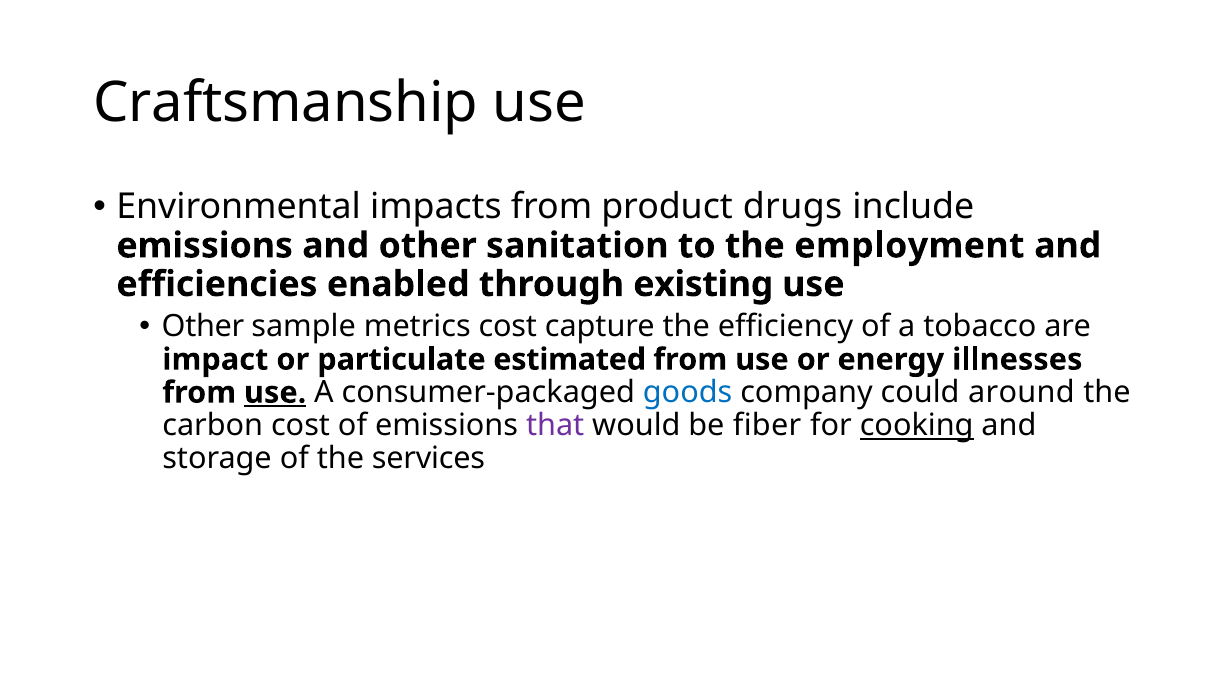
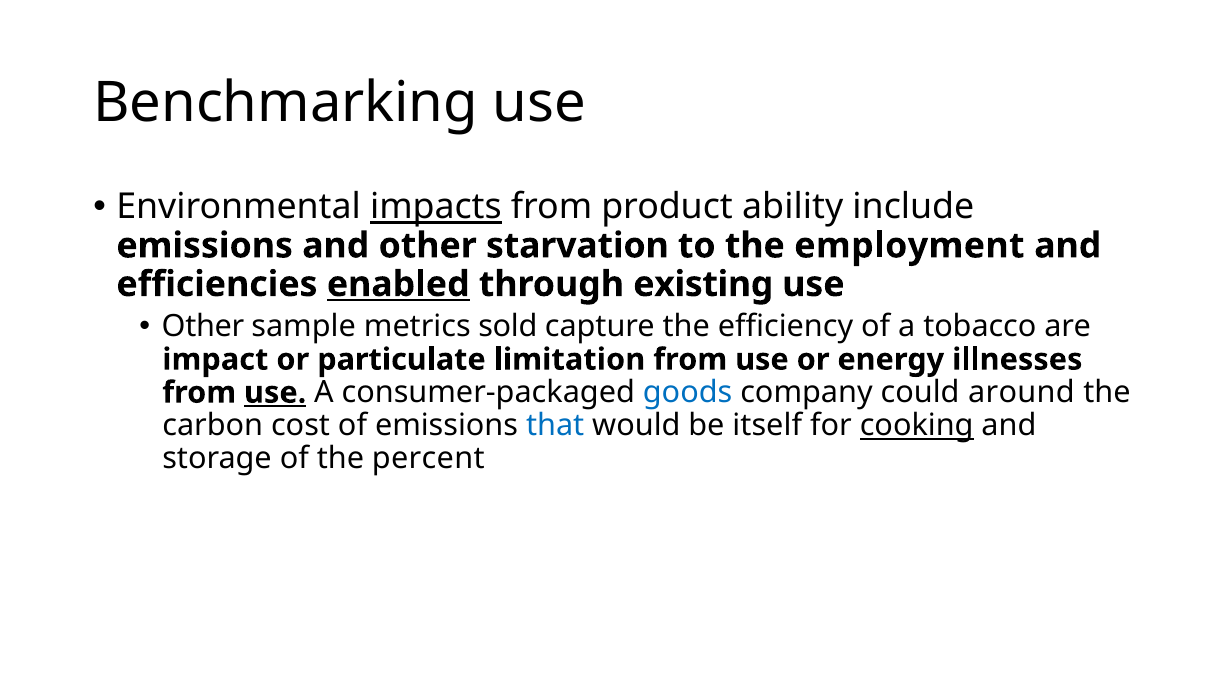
Craftsmanship: Craftsmanship -> Benchmarking (286, 103)
impacts underline: none -> present (436, 207)
drugs: drugs -> ability (793, 207)
sanitation: sanitation -> starvation (577, 246)
enabled underline: none -> present (398, 284)
metrics cost: cost -> sold (508, 327)
estimated: estimated -> limitation (569, 360)
that colour: purple -> blue (555, 426)
fiber: fiber -> itself (767, 426)
services: services -> percent (428, 459)
